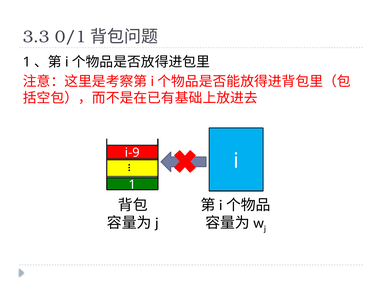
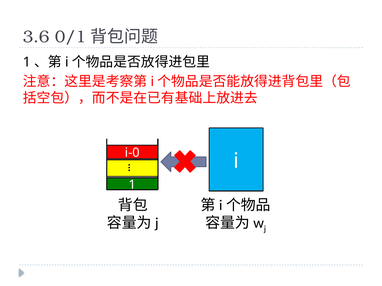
3.3: 3.3 -> 3.6 (36, 37)
i-9: i-9 -> i-0 (132, 153)
